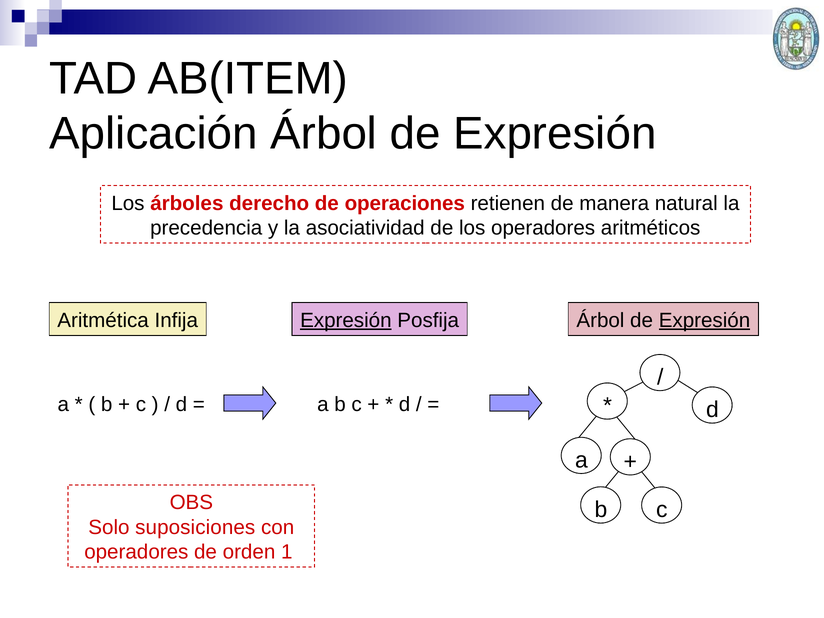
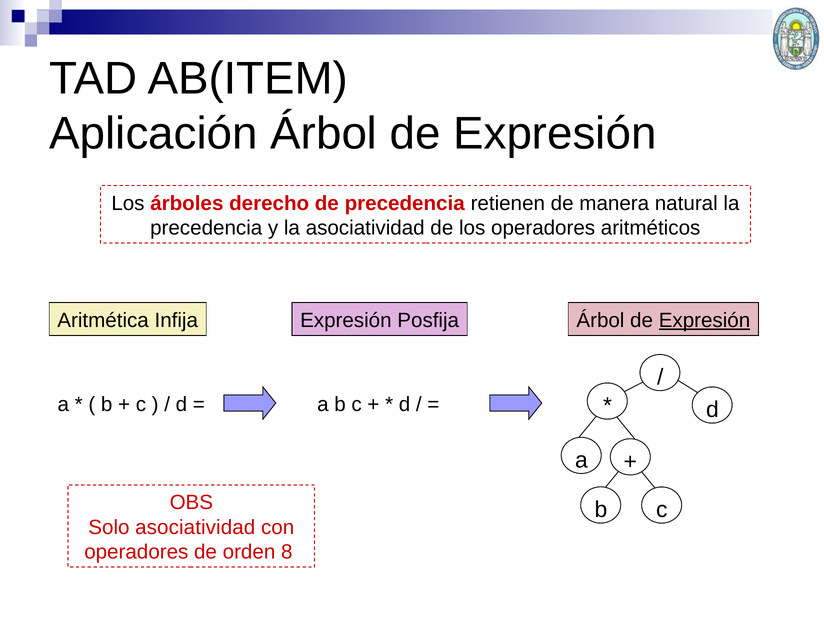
de operaciones: operaciones -> precedencia (405, 203)
Expresión underline: present -> none (346, 320)
Solo suposiciones: suposiciones -> asociatividad (195, 527)
1: 1 -> 8 (287, 552)
